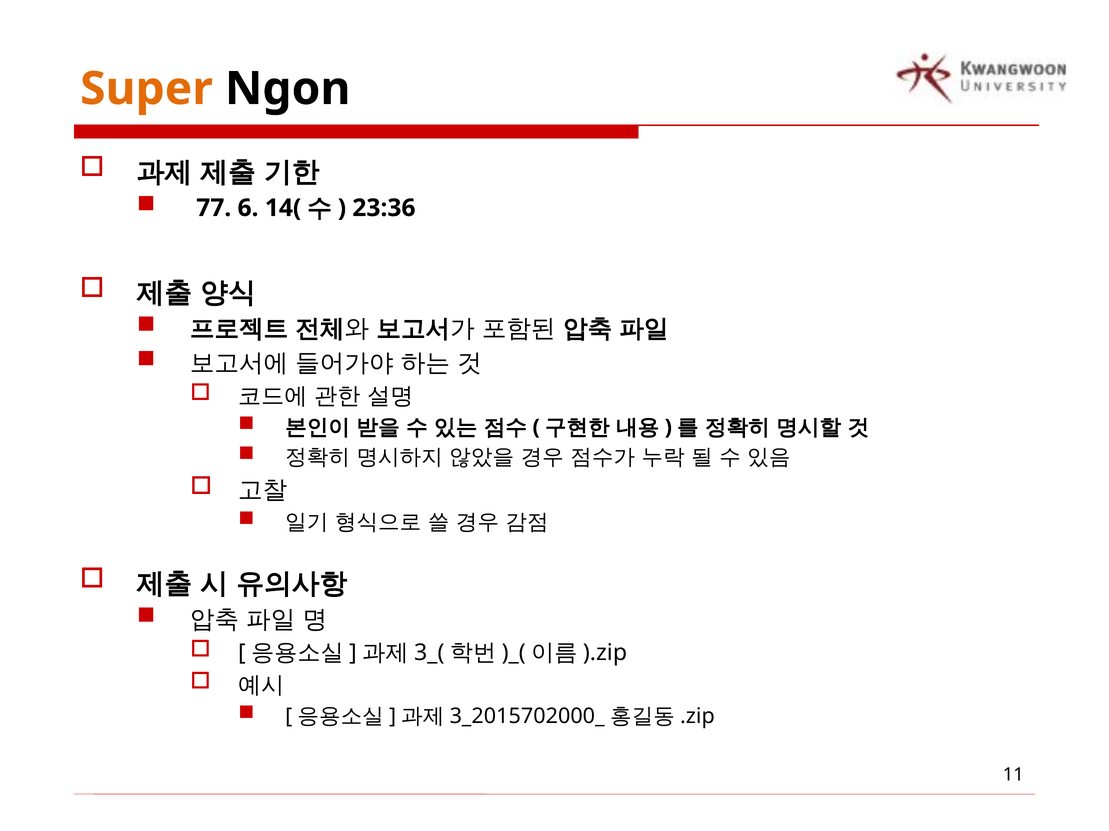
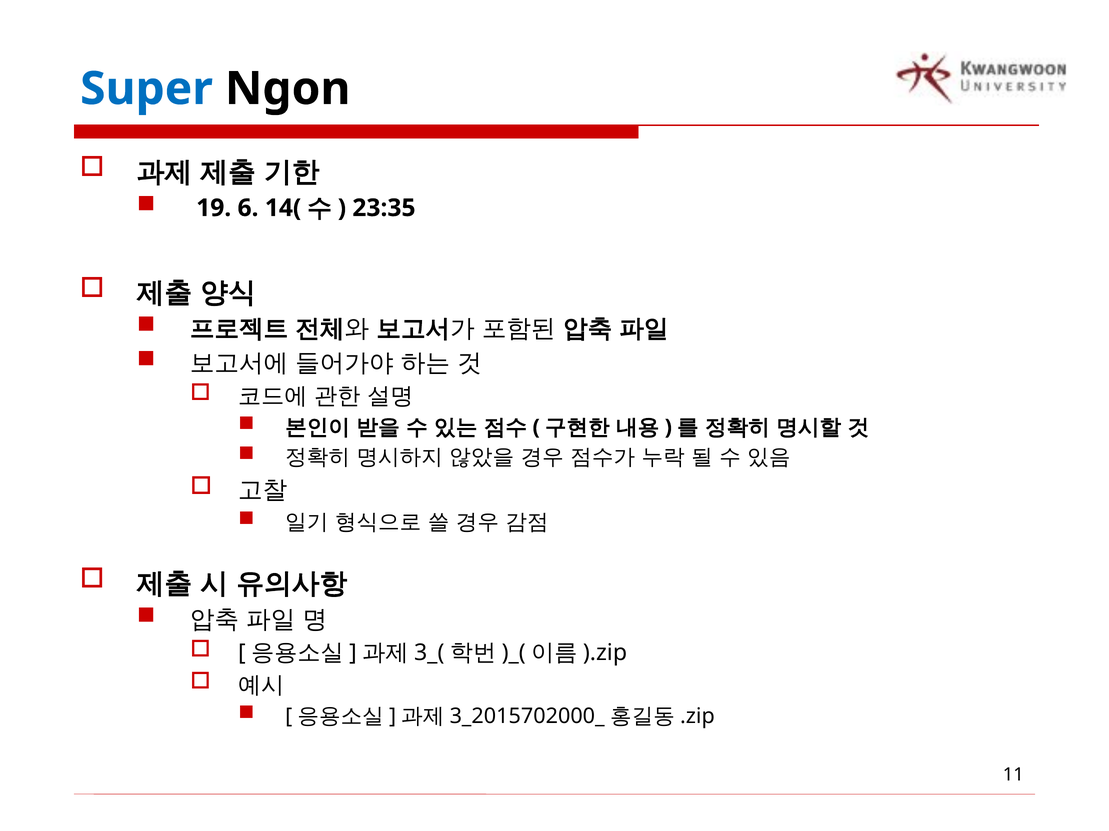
Super colour: orange -> blue (147, 89)
77: 77 -> 19 (214, 208)
23:36: 23:36 -> 23:35 (384, 208)
